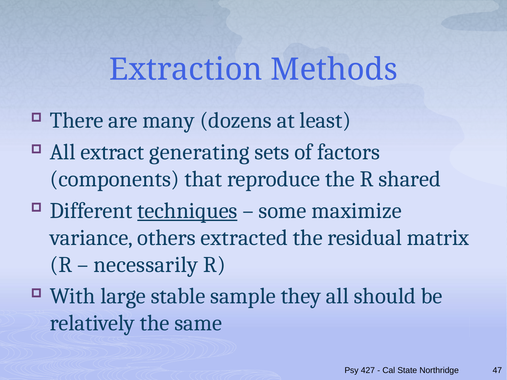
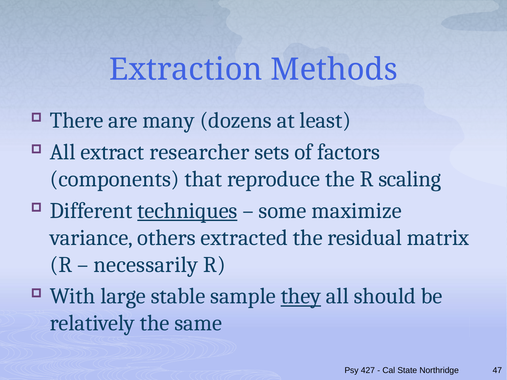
generating: generating -> researcher (199, 152)
shared: shared -> scaling (410, 179)
they underline: none -> present (301, 296)
